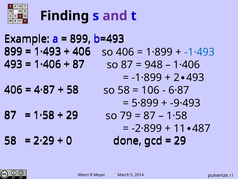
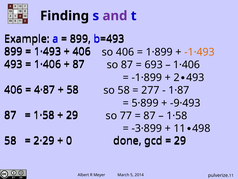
-1·493 colour: blue -> orange (199, 52)
948: 948 -> 693 (154, 65)
106: 106 -> 277 (150, 90)
6·87: 6·87 -> 1·87 (179, 90)
79: 79 -> 77 (126, 115)
-2·899: -2·899 -> -3·899 (147, 128)
487: 487 -> 498 (201, 128)
